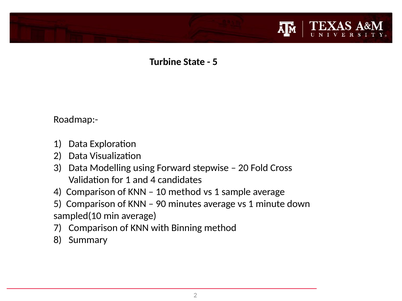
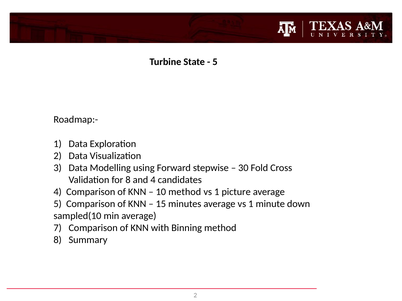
20: 20 -> 30 (243, 168)
for 1: 1 -> 8 (128, 180)
sample: sample -> picture (236, 192)
90: 90 -> 15 (161, 204)
